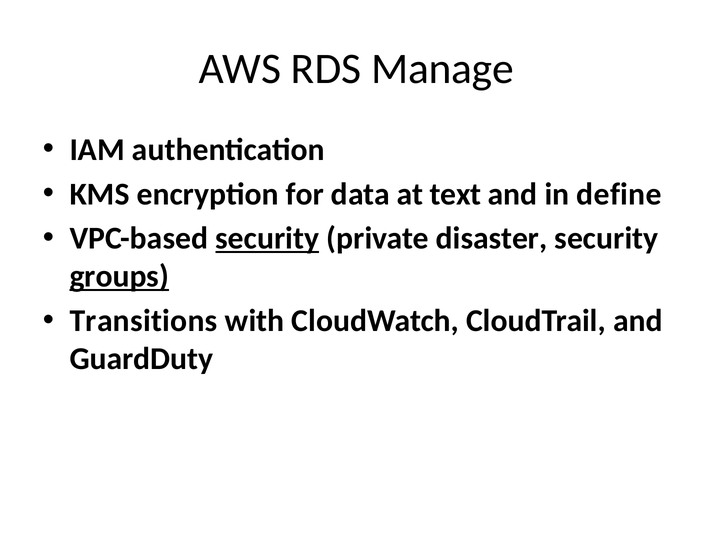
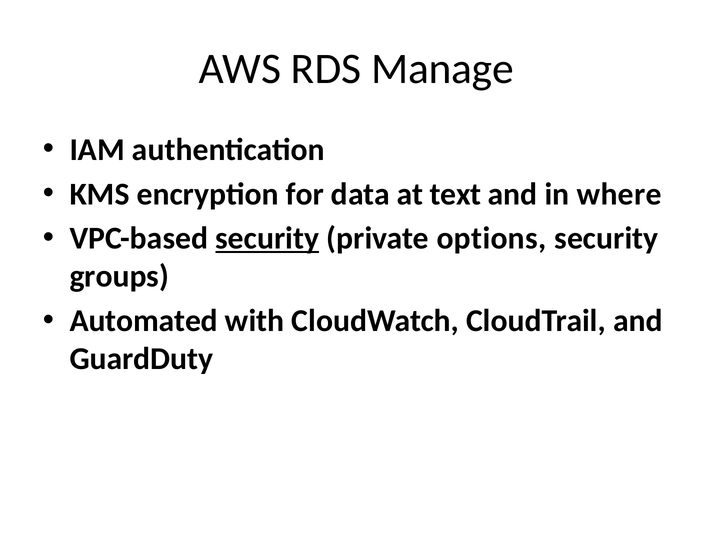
define: define -> where (619, 194)
disaster: disaster -> options (491, 238)
groups underline: present -> none (119, 276)
Transitions: Transitions -> Automated (144, 321)
